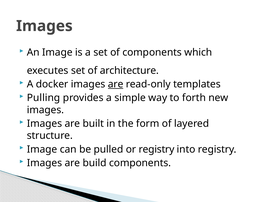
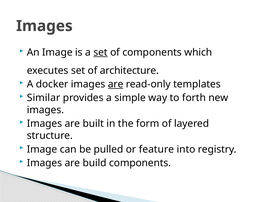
set underline: none -> present (101, 52)
Pulling: Pulling -> Similar (44, 98)
or registry: registry -> feature (156, 149)
